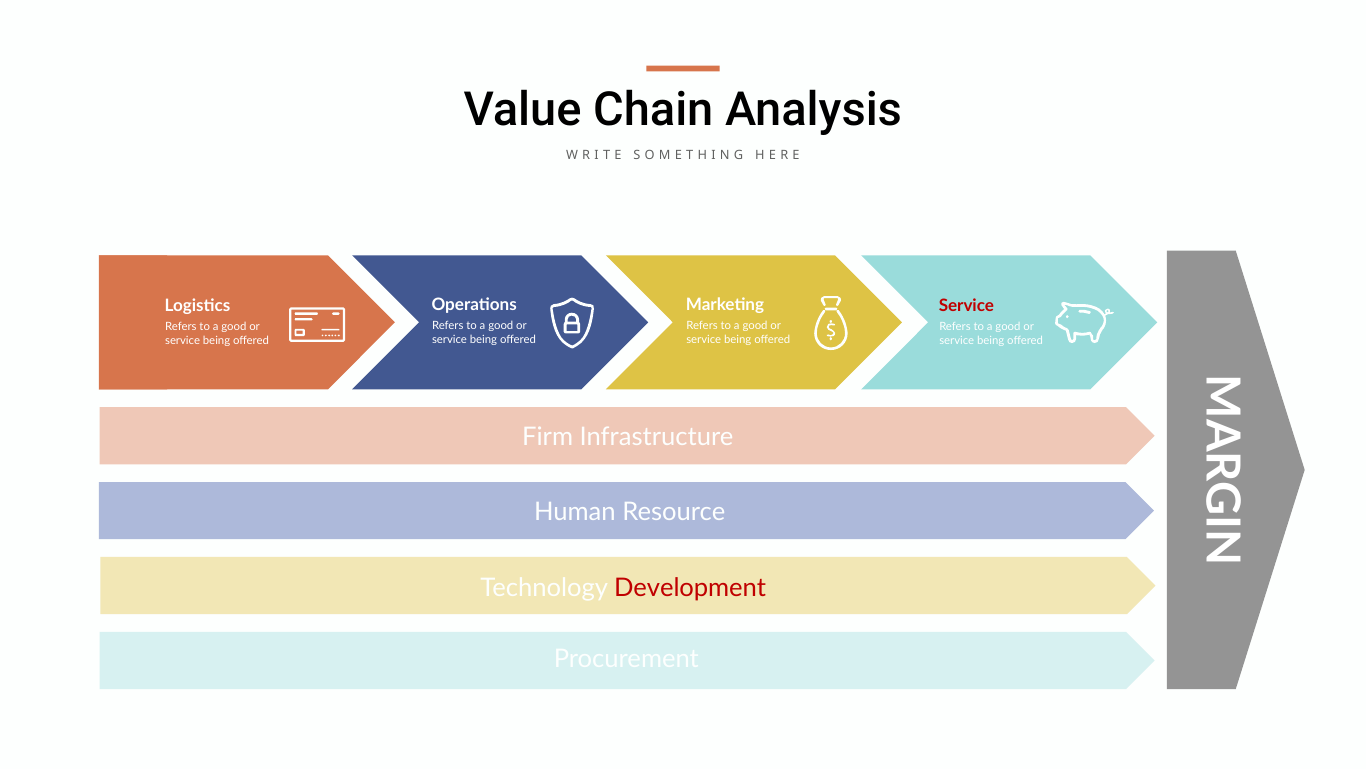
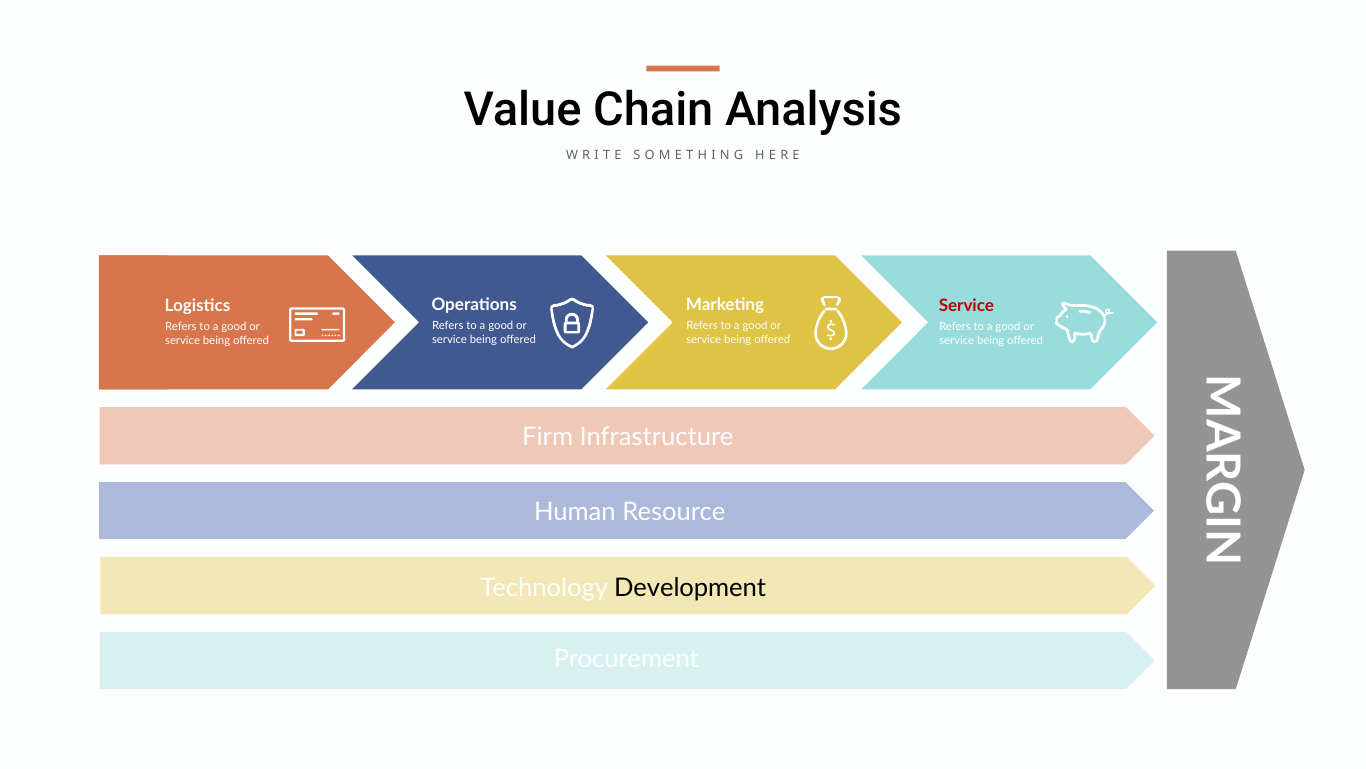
Development colour: red -> black (690, 587)
